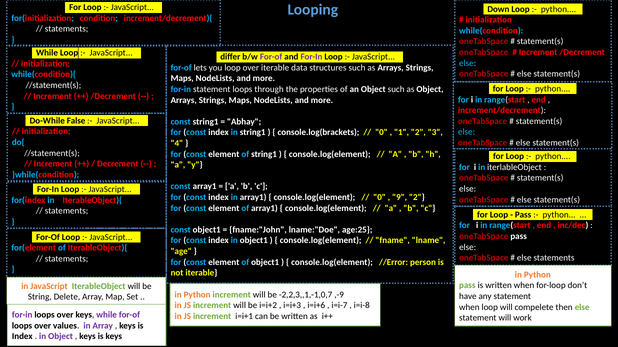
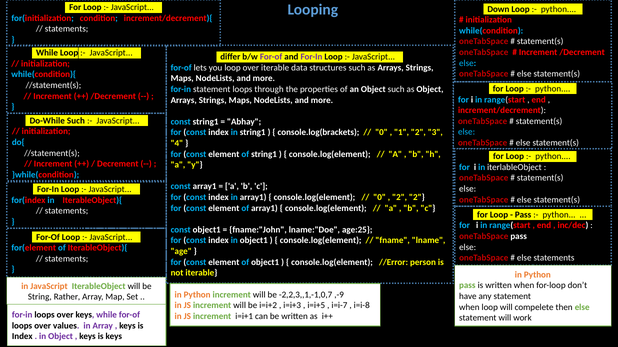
Do-While False: False -> Such (76, 121)
9: 9 -> 2 (400, 198)
Delete: Delete -> Rather (67, 297)
i=i+6: i=i+6 -> i=i+5 (316, 306)
